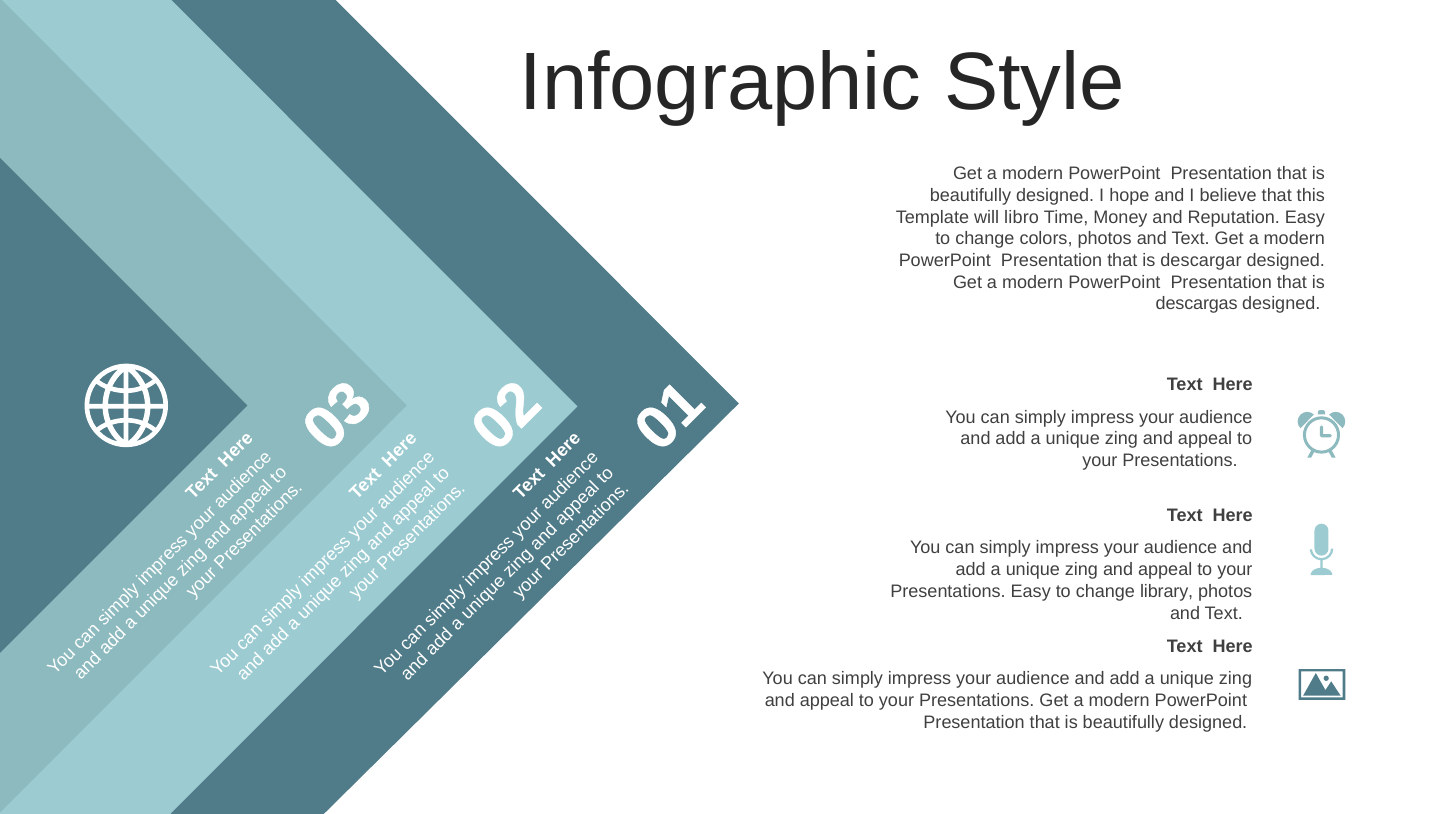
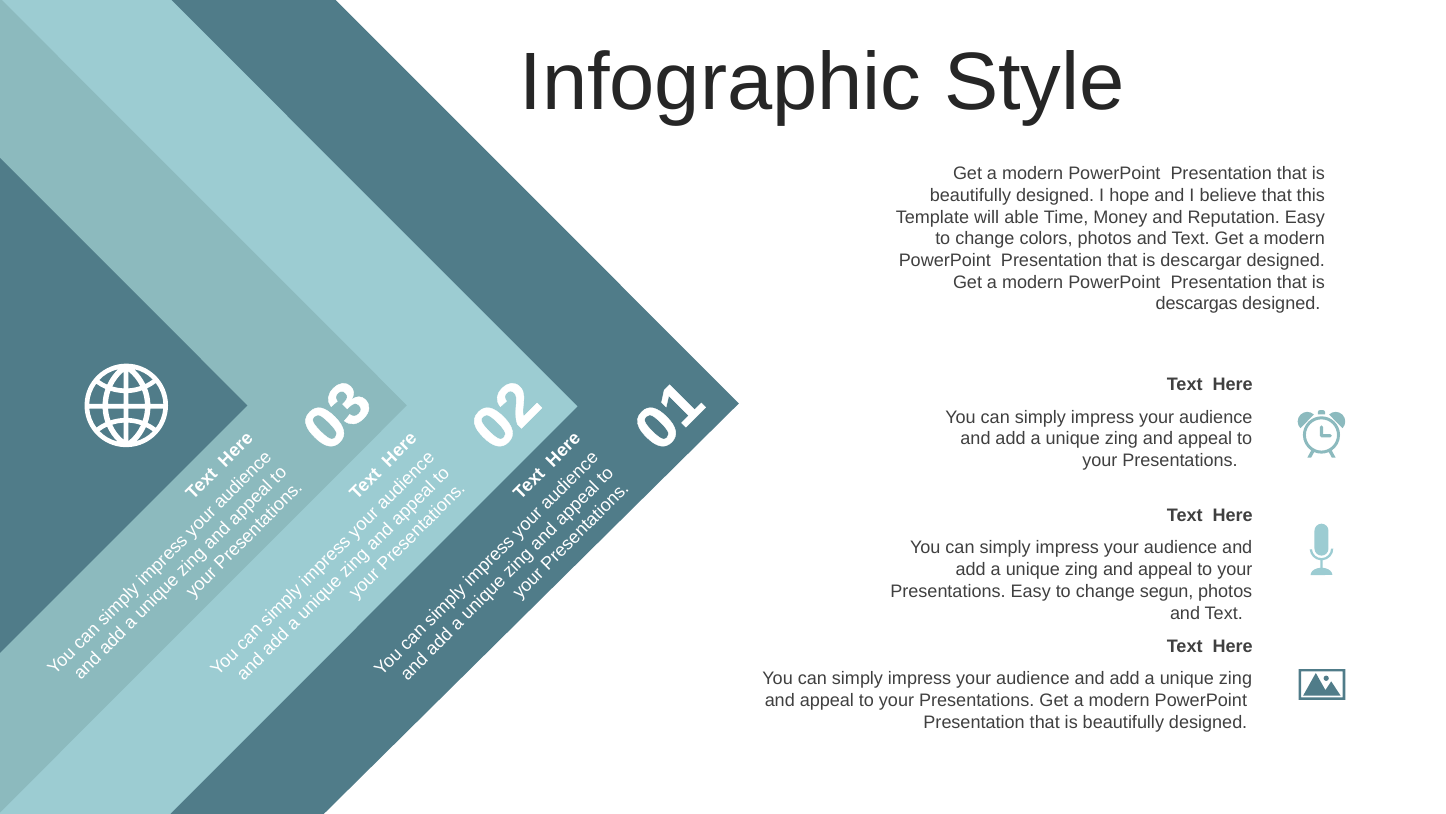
libro: libro -> able (1022, 217)
library: library -> segun (1167, 591)
